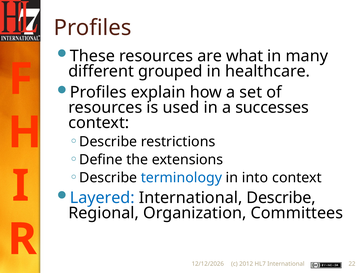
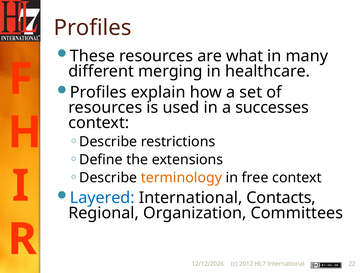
grouped: grouped -> merging (170, 71)
terminology colour: blue -> orange (181, 178)
into: into -> free (255, 178)
International Describe: Describe -> Contacts (281, 198)
